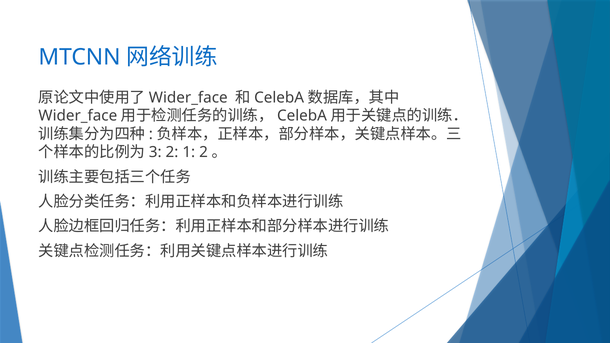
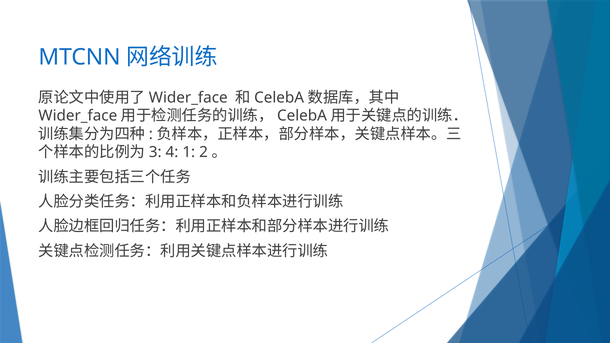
2: 2 -> 4 (172, 152)
